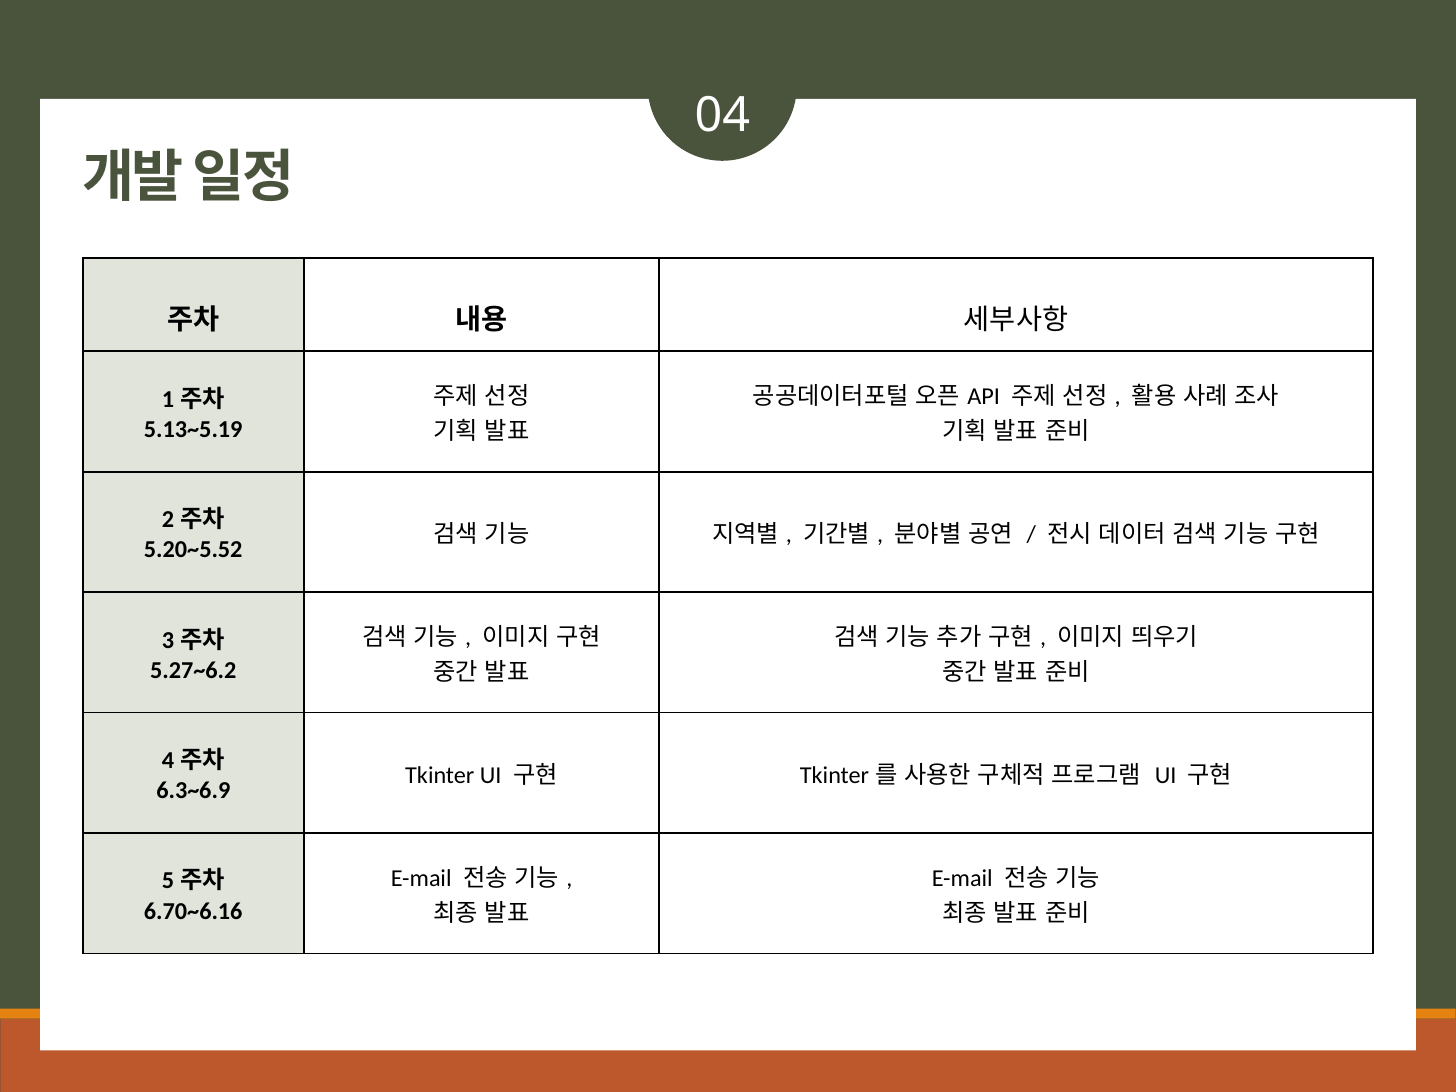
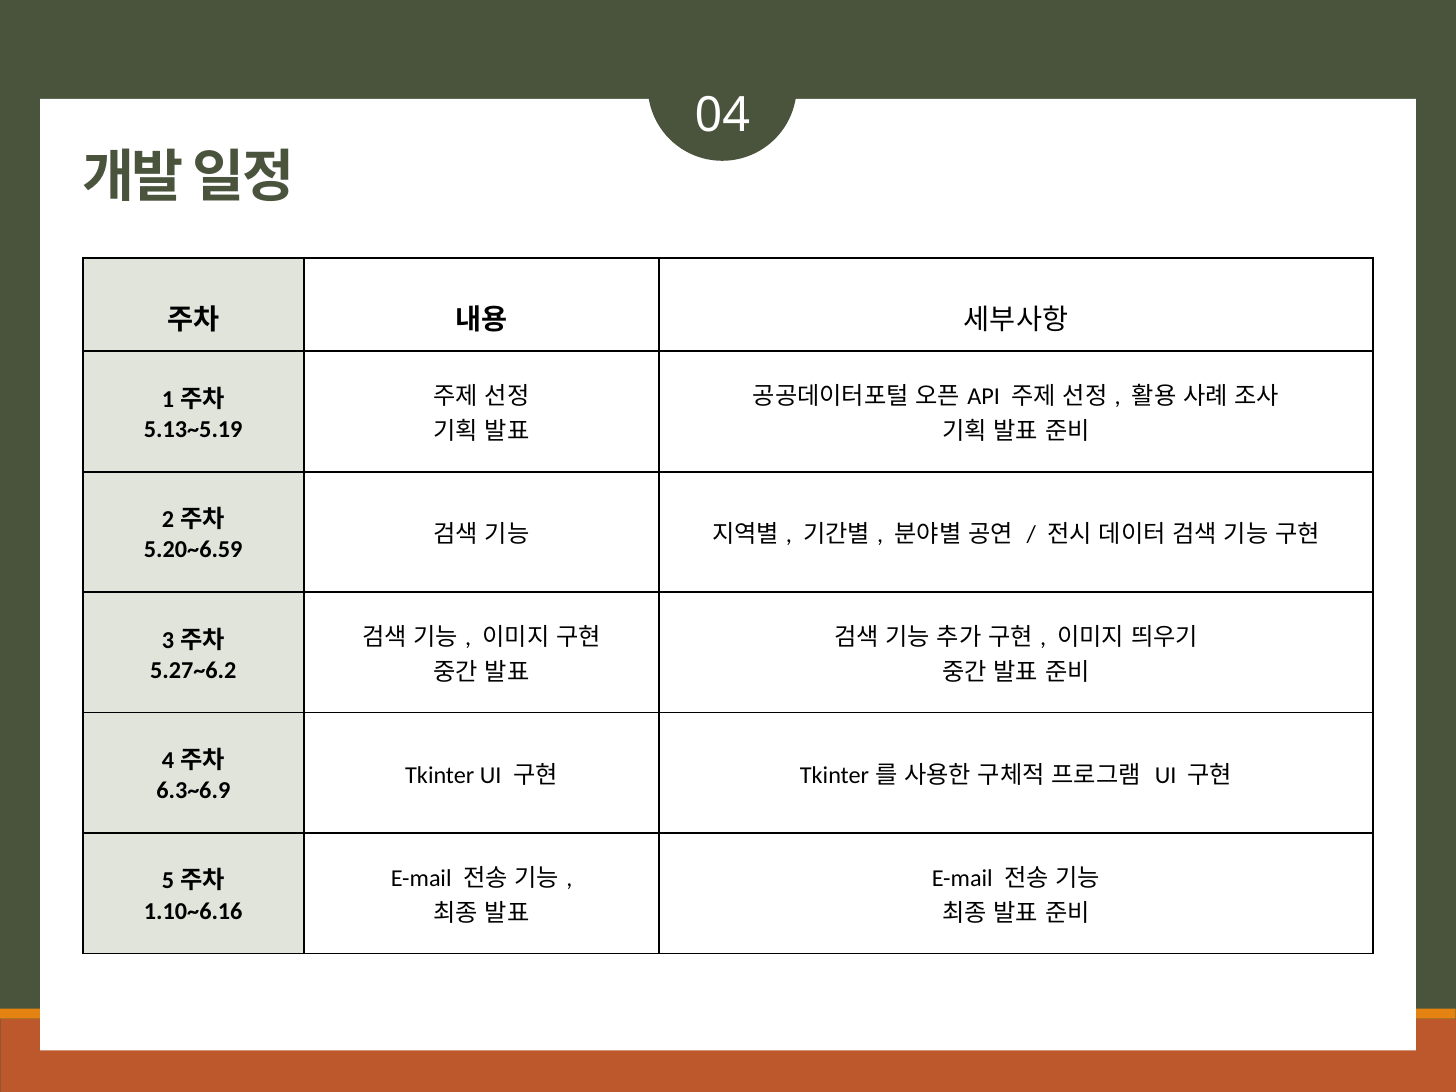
5.20~5.52: 5.20~5.52 -> 5.20~6.59 (193, 550)
6.70~6.16: 6.70~6.16 -> 1.10~6.16 (193, 911)
